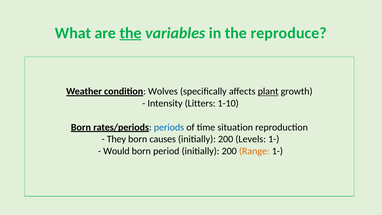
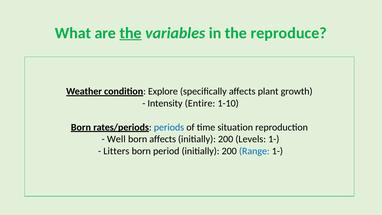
Wolves: Wolves -> Explore (163, 91)
plant underline: present -> none (268, 91)
Litters: Litters -> Entire (200, 103)
They: They -> Well (116, 139)
born causes: causes -> affects (163, 139)
Would: Would -> Litters (116, 151)
Range colour: orange -> blue (254, 151)
